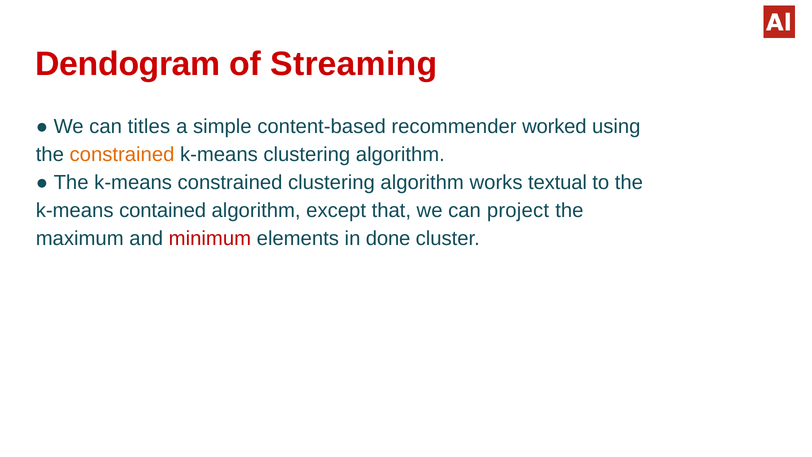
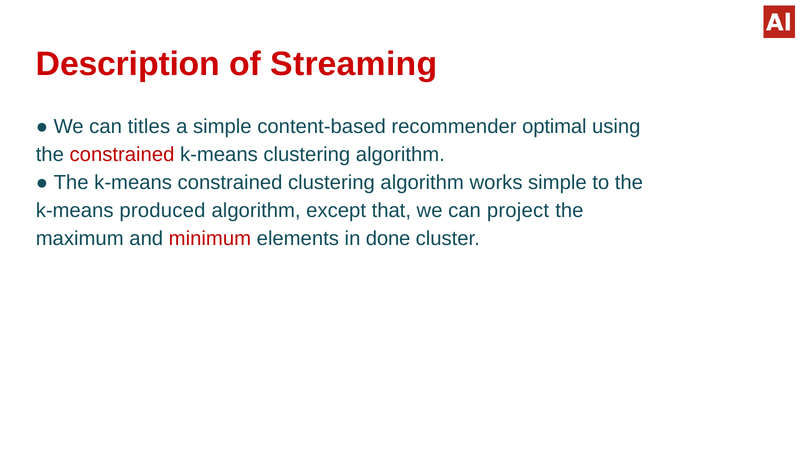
Dendogram: Dendogram -> Description (128, 64)
worked: worked -> optimal (554, 126)
constrained colour: orange -> red (122, 154)
works textual: textual -> simple (557, 182)
contained: contained -> produced (162, 210)
